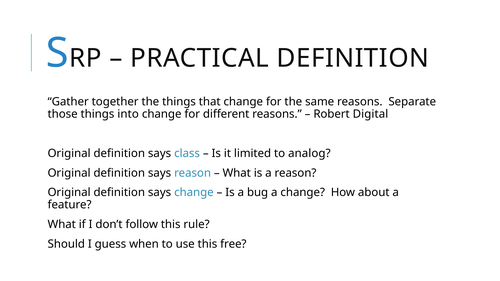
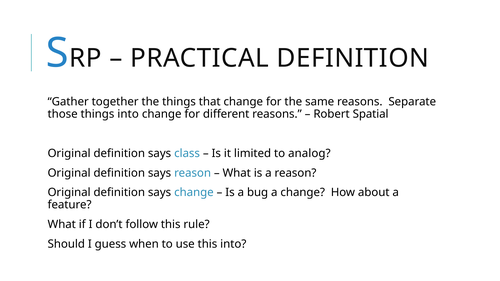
Digital: Digital -> Spatial (371, 114)
this free: free -> into (233, 244)
